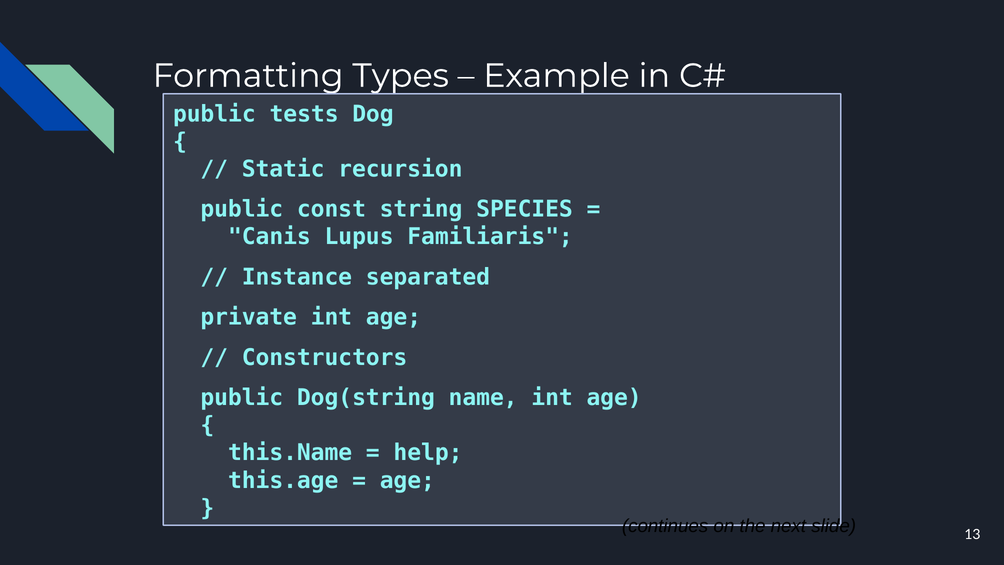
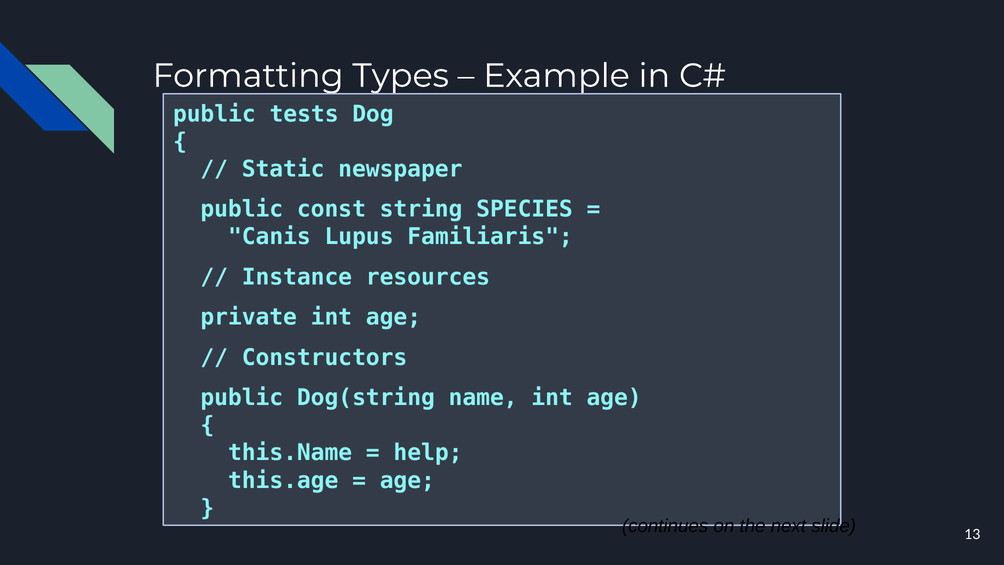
recursion: recursion -> newspaper (400, 169)
separated: separated -> resources (428, 277)
